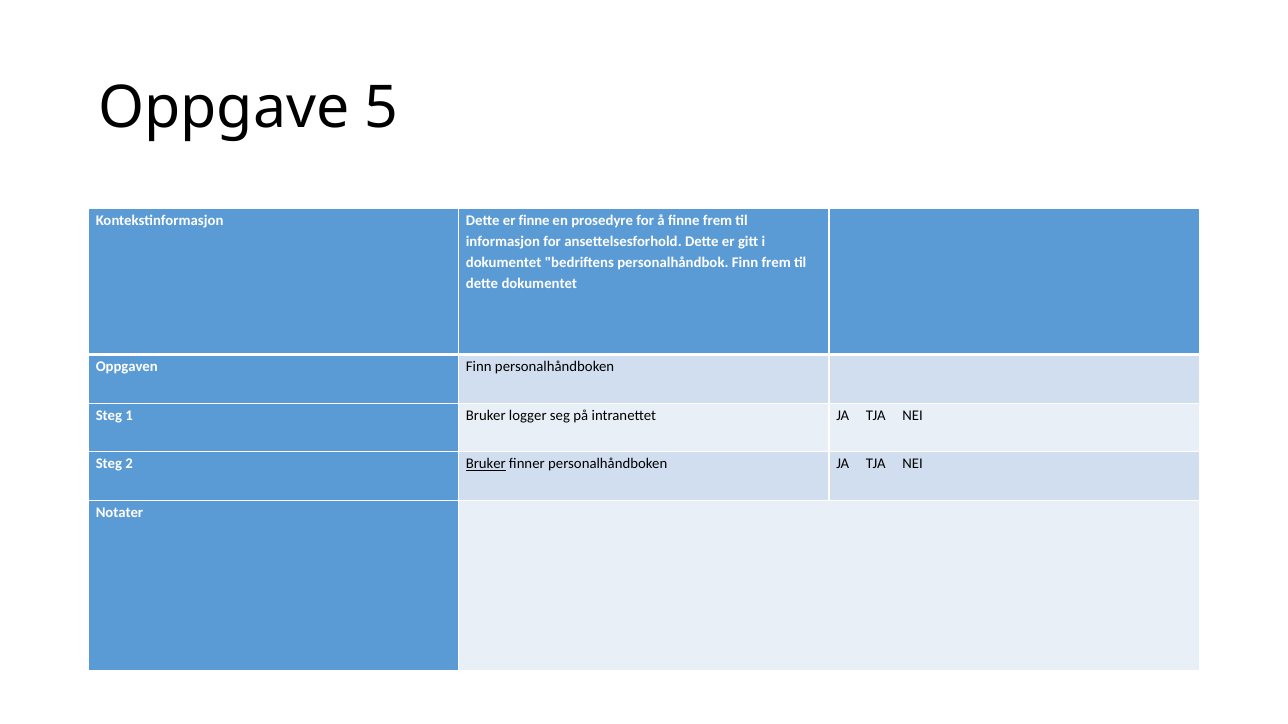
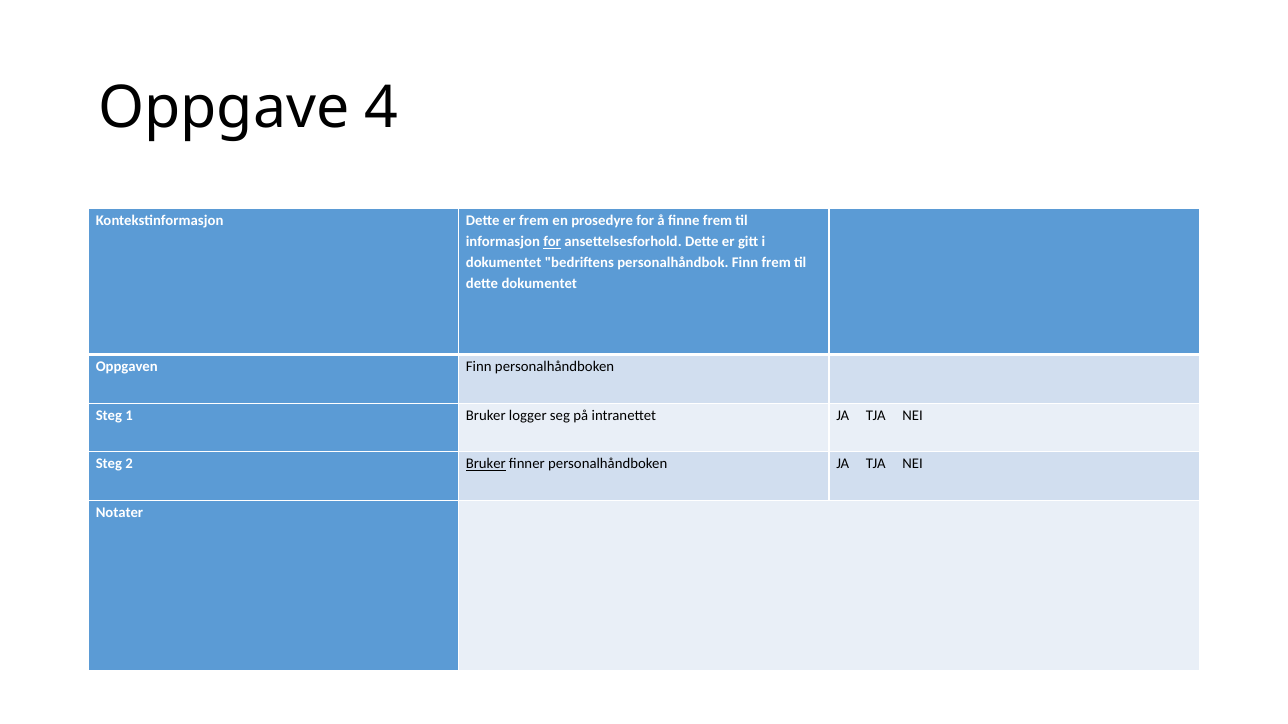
5: 5 -> 4 (382, 108)
er finne: finne -> frem (534, 221)
for underline: none -> present (552, 242)
